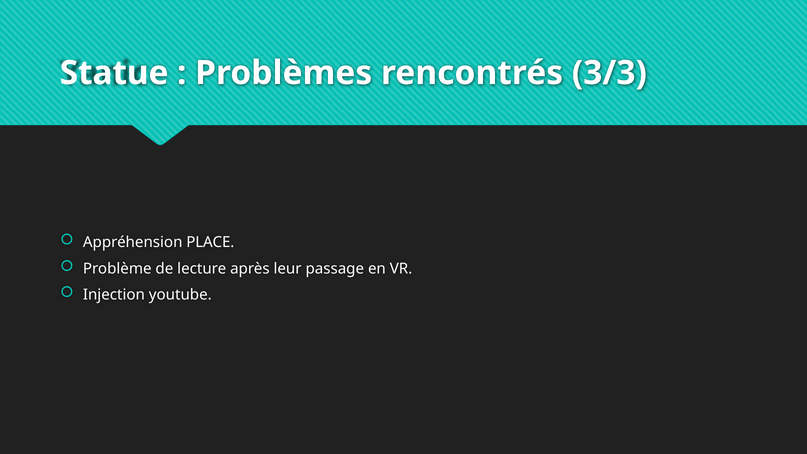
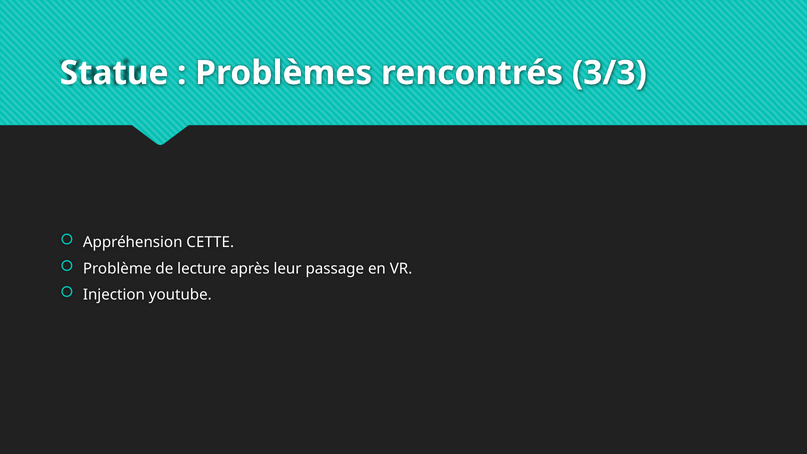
PLACE: PLACE -> CETTE (210, 242)
